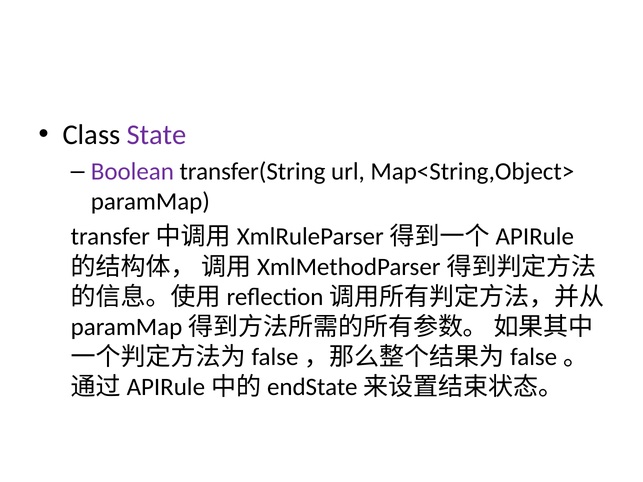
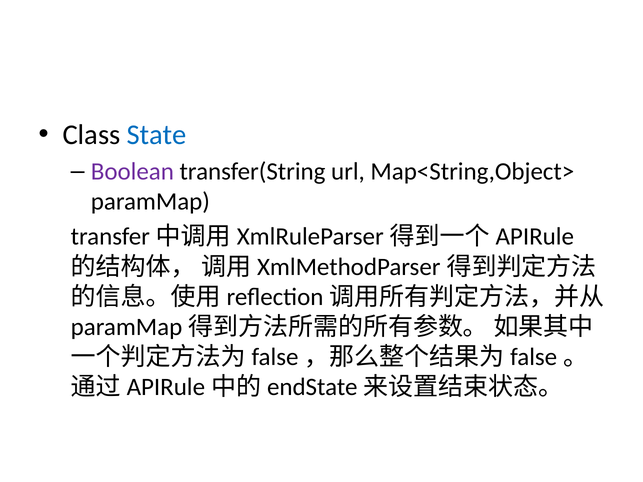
State colour: purple -> blue (157, 135)
